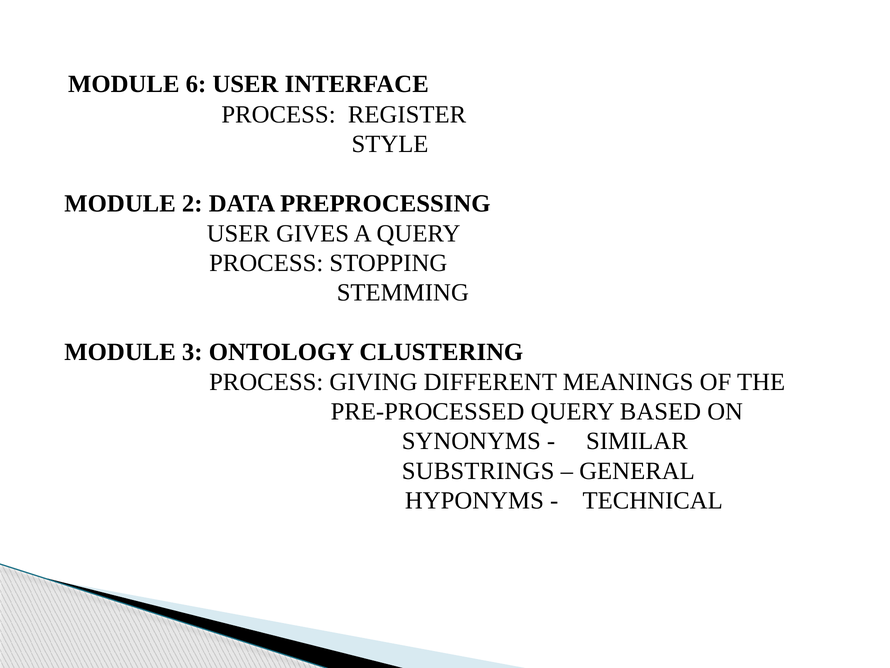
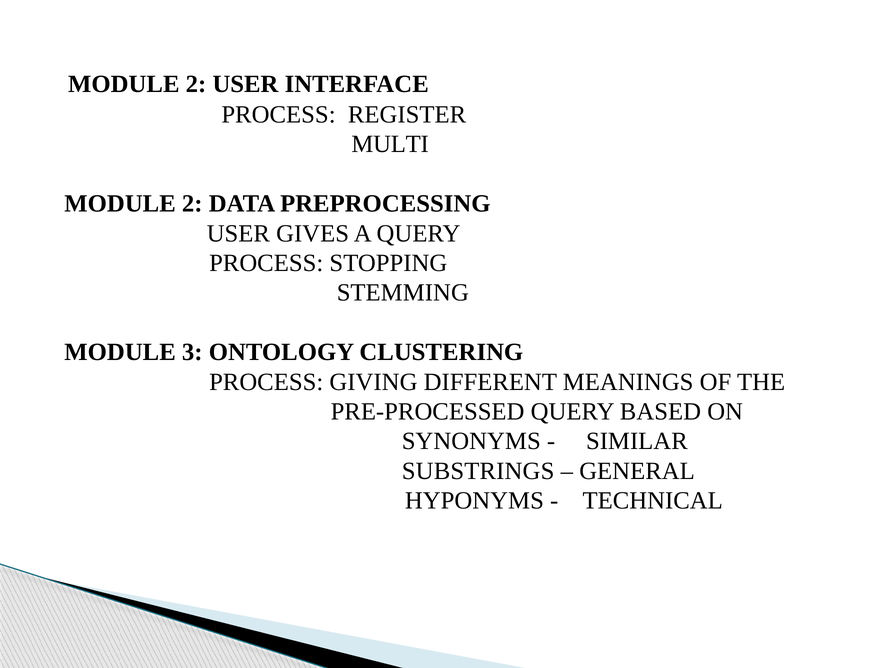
6: 6 -> 2 (196, 84)
STYLE: STYLE -> MULTI (390, 144)
